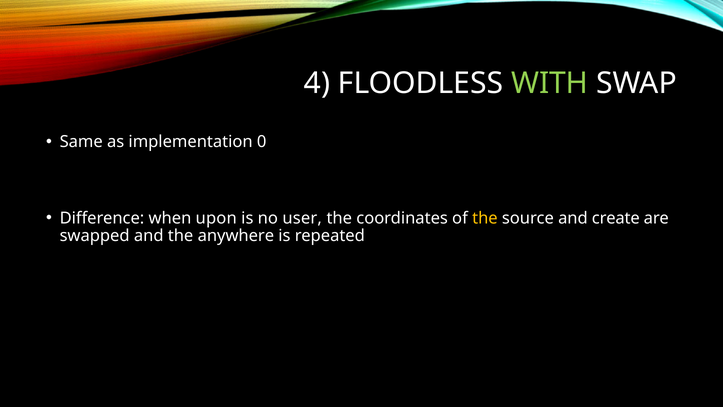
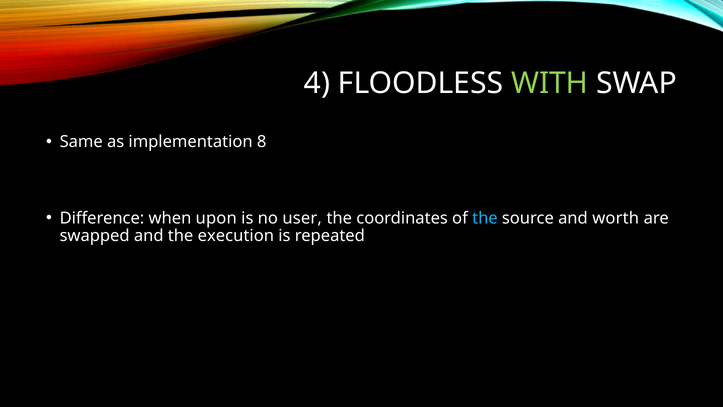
0: 0 -> 8 (262, 142)
the colour: yellow -> light blue (485, 218)
create: create -> worth (616, 218)
anywhere: anywhere -> execution (236, 236)
